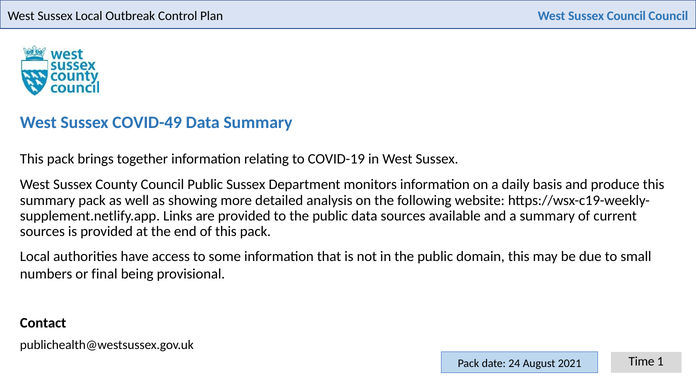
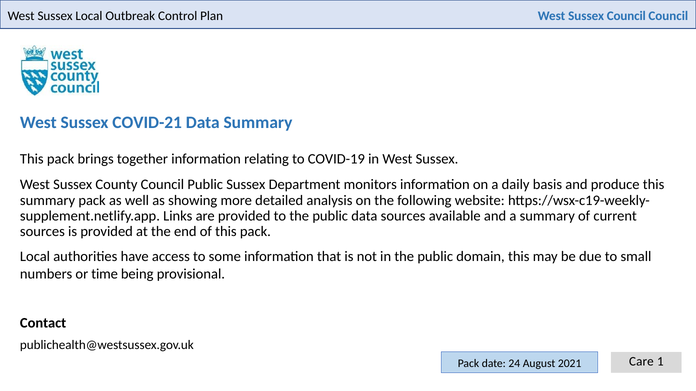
COVID-49: COVID-49 -> COVID-21 (147, 123)
final: final -> time (105, 274)
Time: Time -> Care (641, 362)
